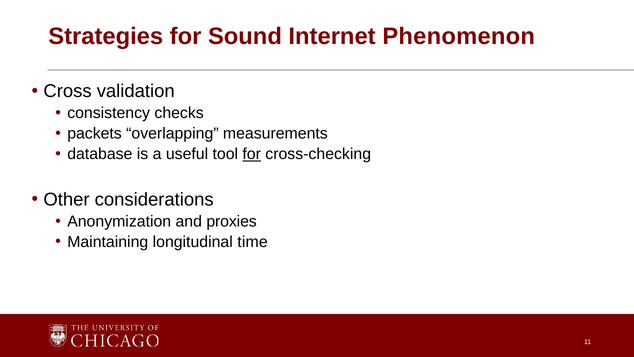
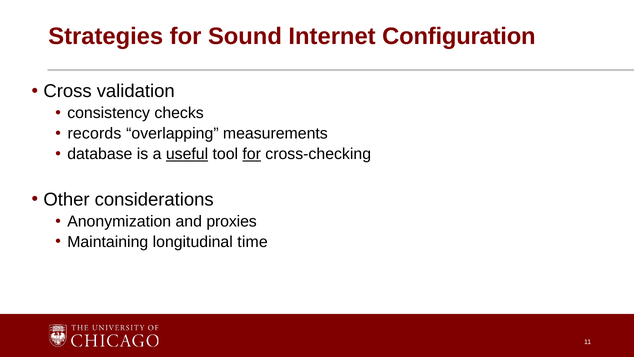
Phenomenon: Phenomenon -> Configuration (459, 36)
packets: packets -> records (94, 133)
useful underline: none -> present (187, 154)
